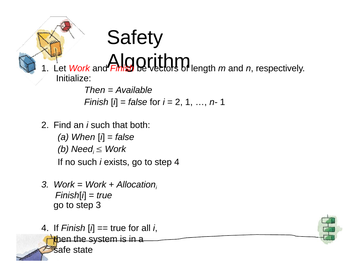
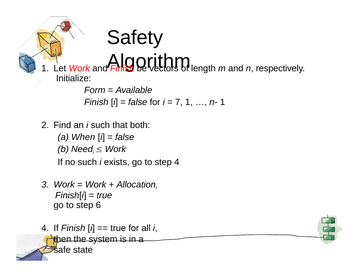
Then: Then -> Form (95, 90)
2: 2 -> 7 (179, 102)
step 3: 3 -> 6 (98, 205)
